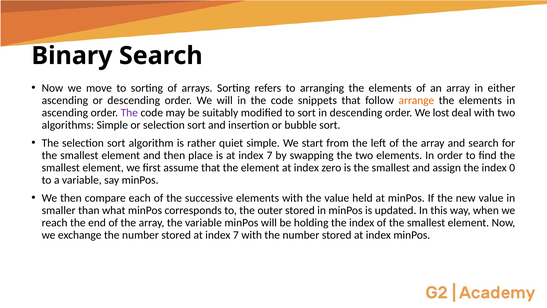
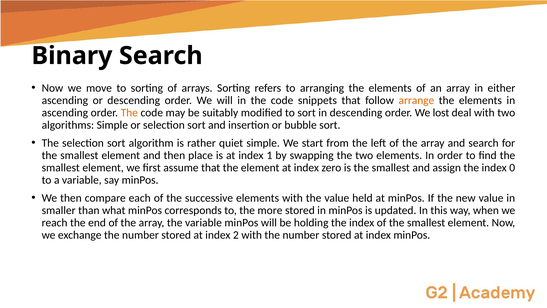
The colour: purple -> orange (129, 113)
is at index 7: 7 -> 1 (270, 155)
outer: outer -> more (270, 210)
stored at index 7: 7 -> 2 (236, 235)
